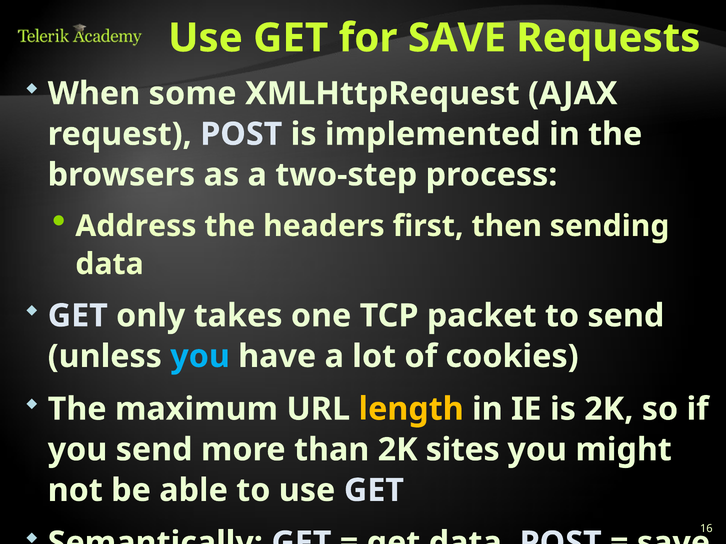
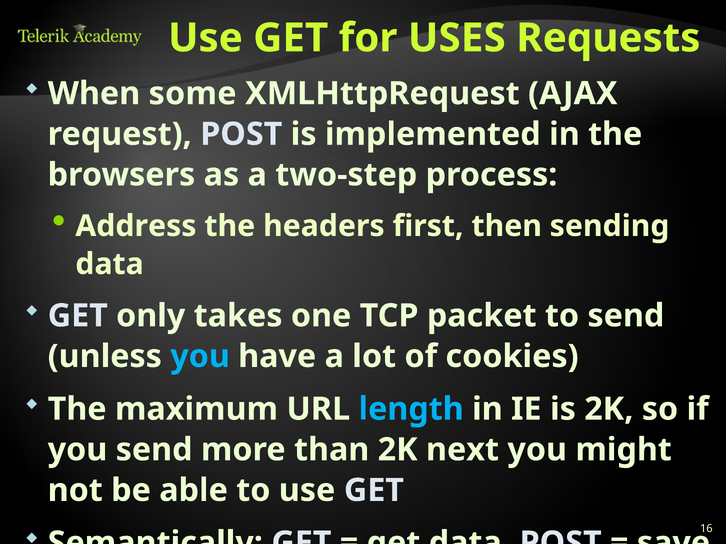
for SAVE: SAVE -> USES (457, 38)
length colour: yellow -> light blue (411, 409)
sites: sites -> next (462, 450)
